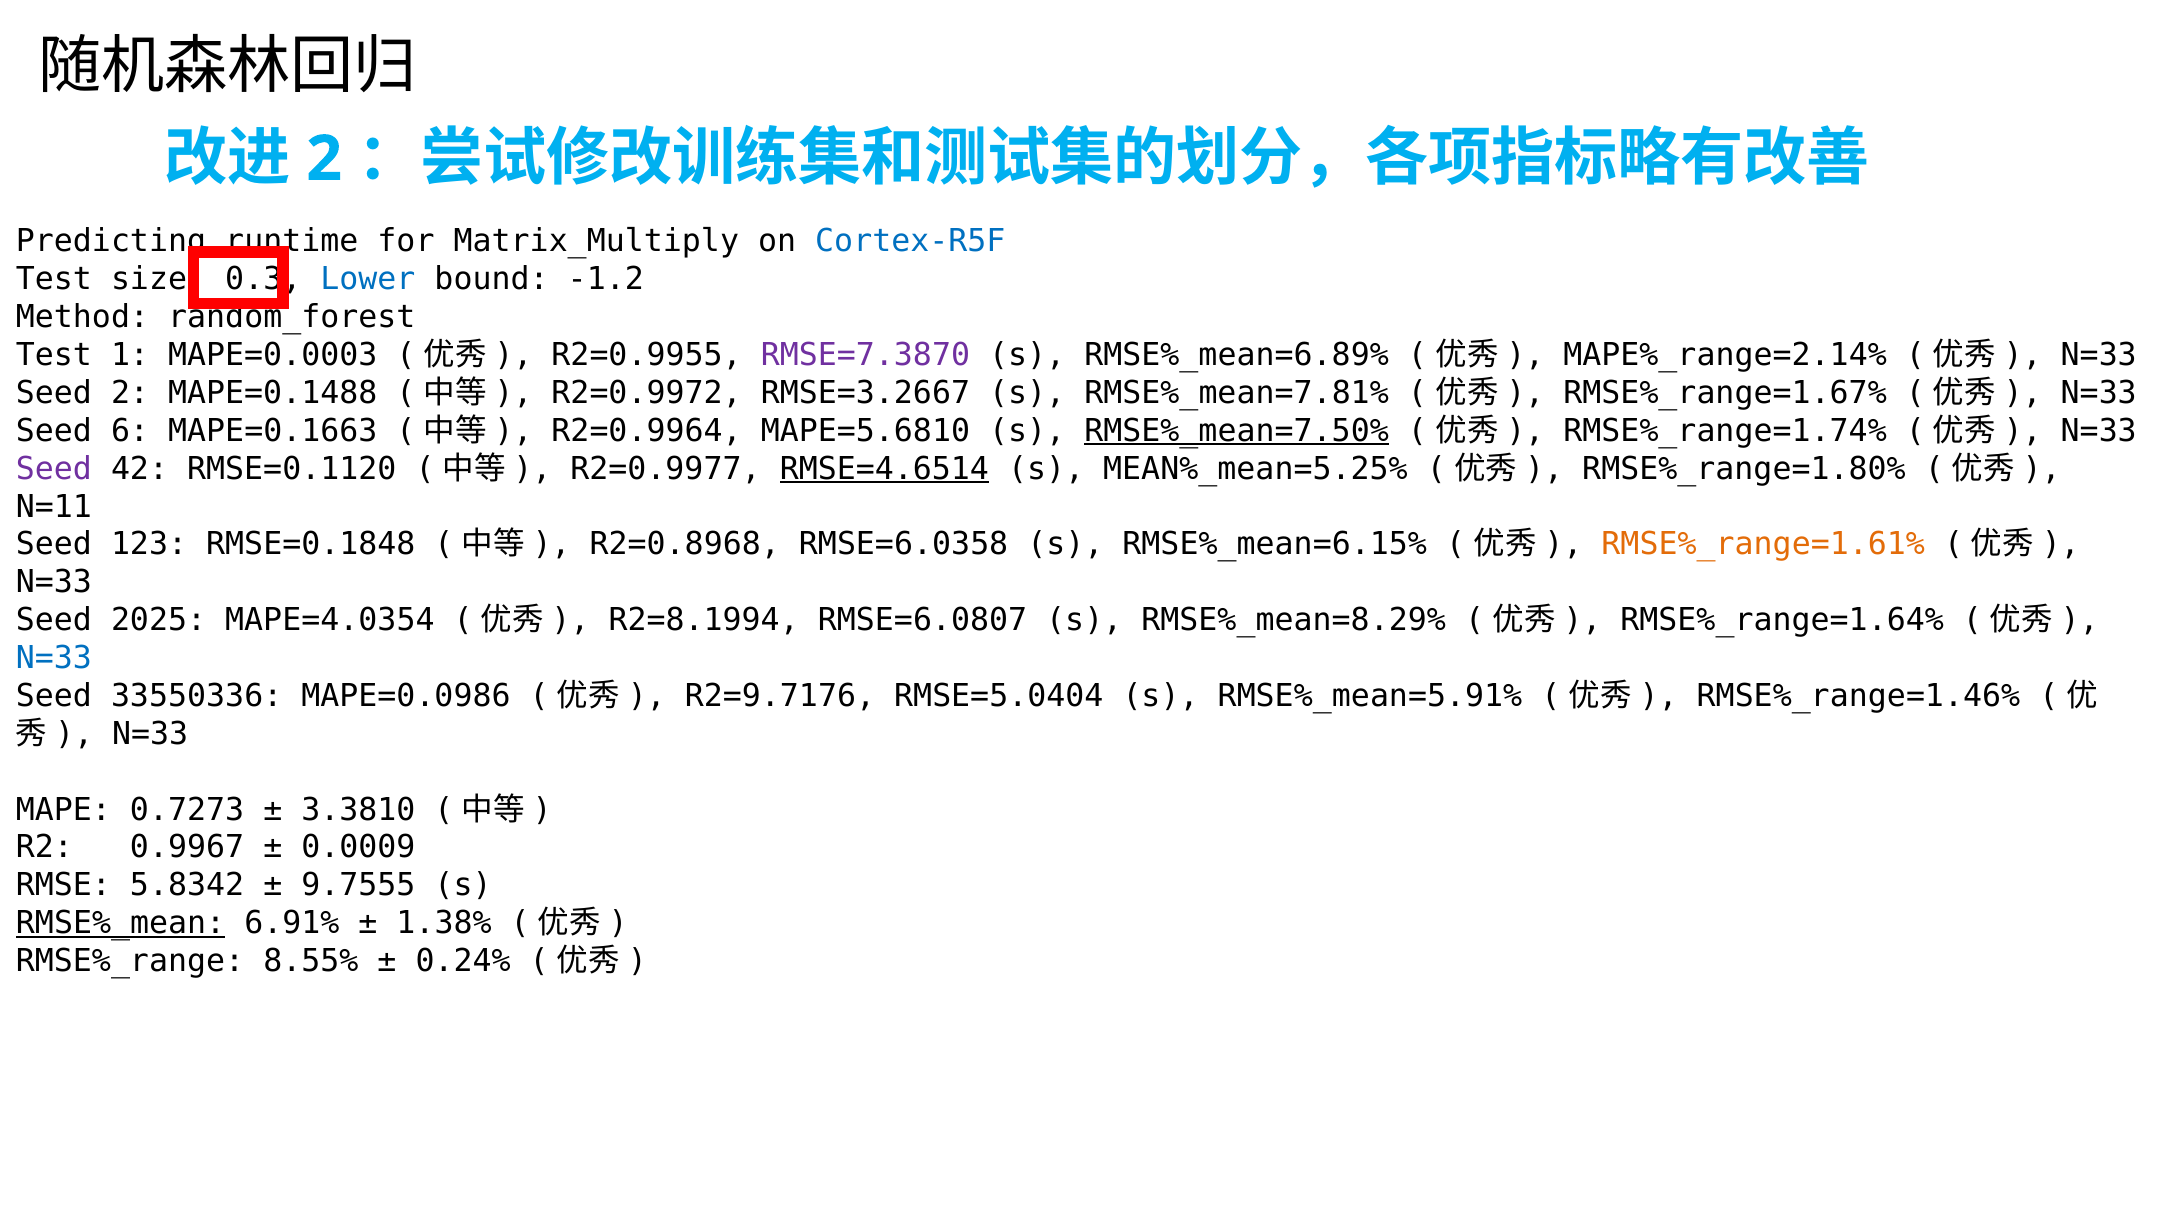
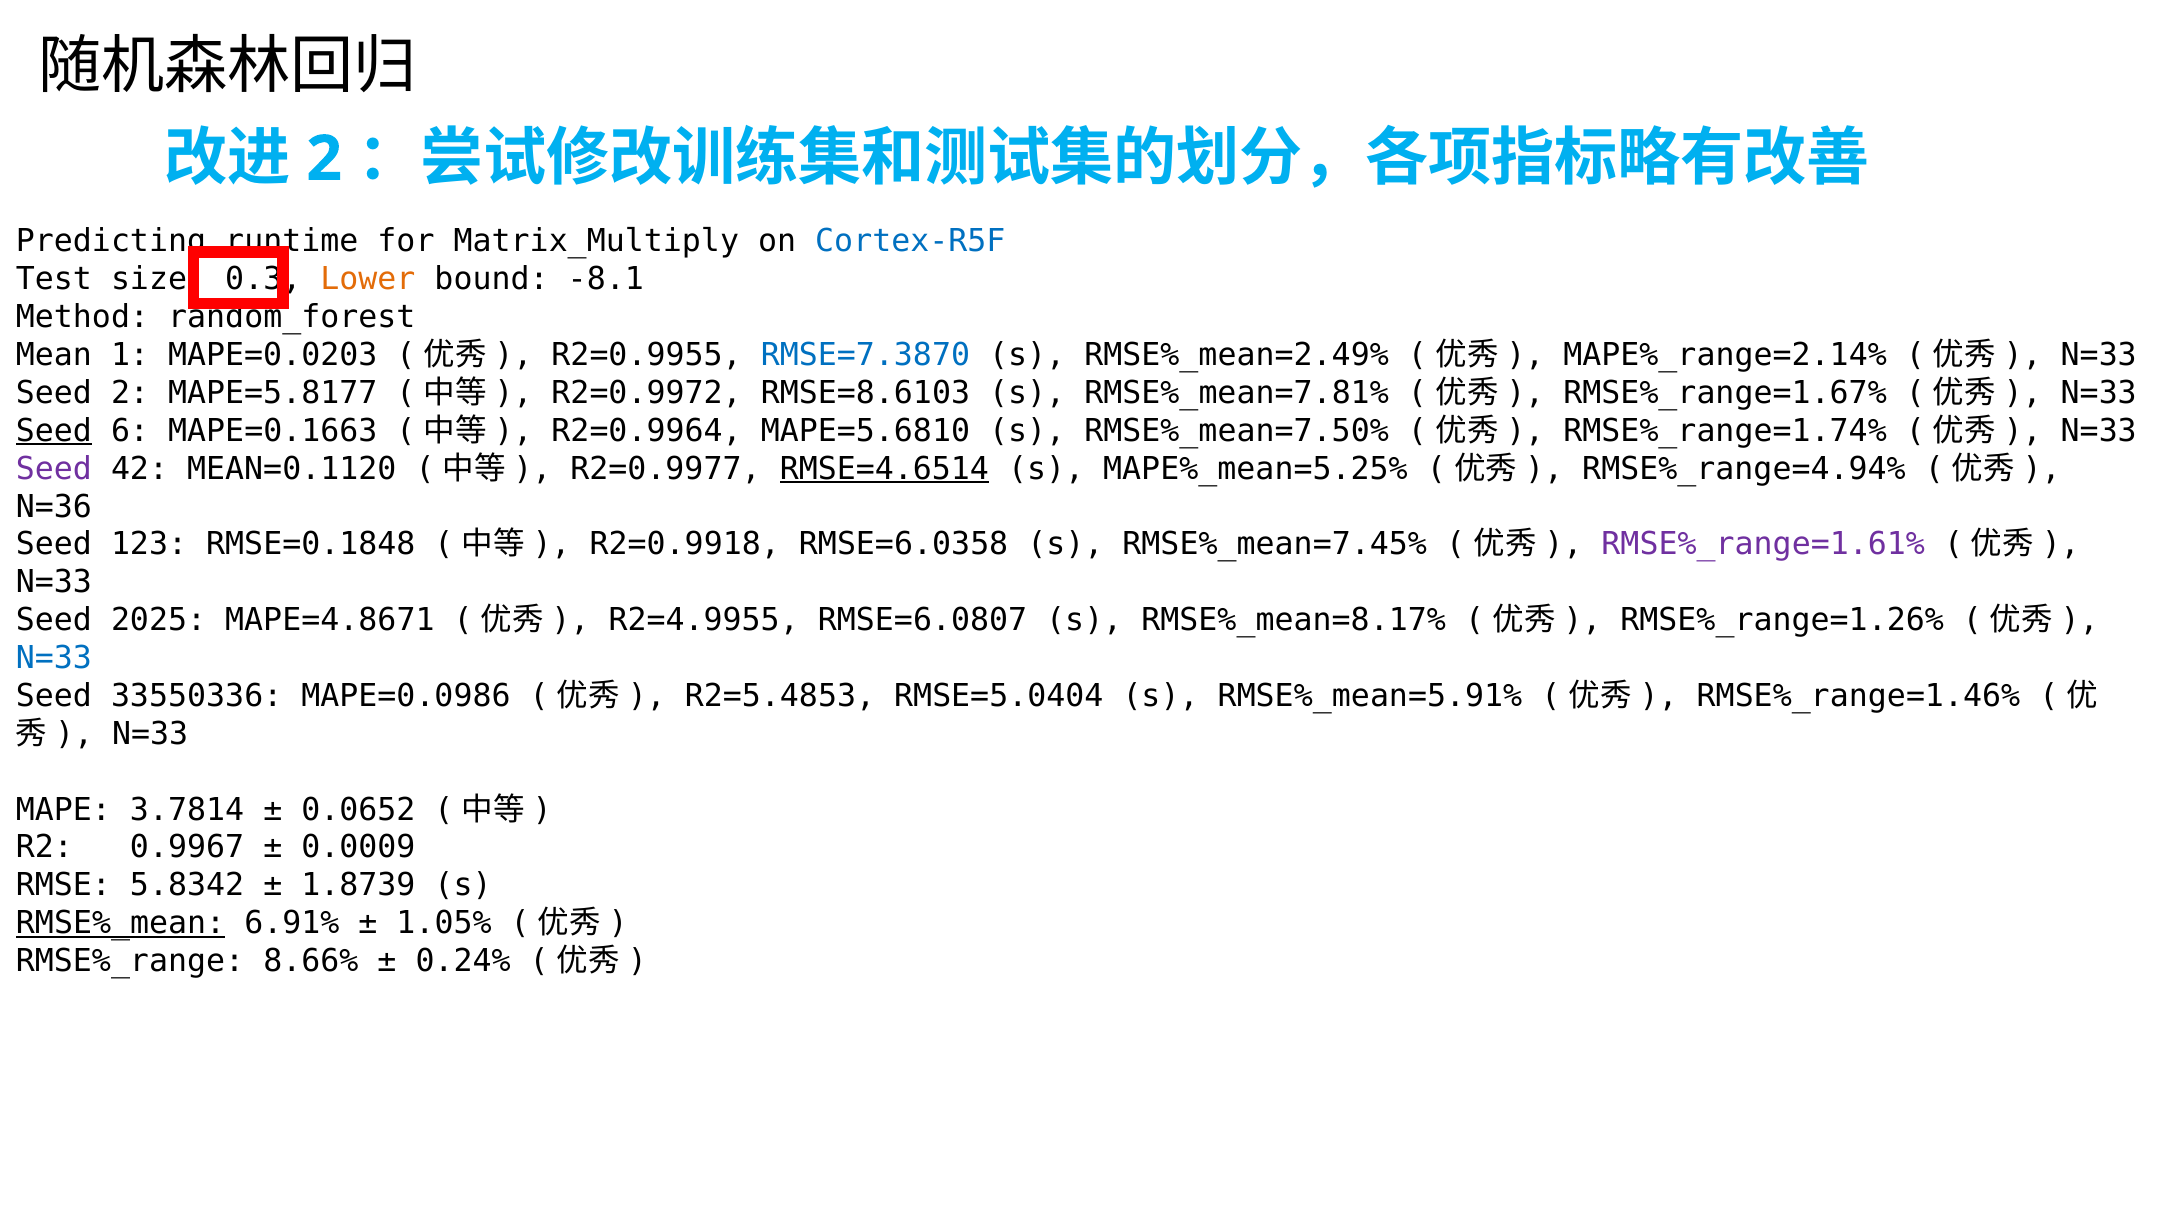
Lower colour: blue -> orange (368, 279)
-1.2: -1.2 -> -8.1 (606, 279)
Test: Test -> Mean (54, 355)
MAPE=0.0003: MAPE=0.0003 -> MAPE=0.0203 (273, 355)
RMSE=7.3870 colour: purple -> blue (865, 355)
RMSE%_mean=6.89%: RMSE%_mean=6.89% -> RMSE%_mean=2.49% (1237, 355)
MAPE=0.1488: MAPE=0.1488 -> MAPE=5.8177 (273, 393)
RMSE=3.2667: RMSE=3.2667 -> RMSE=8.6103 (865, 393)
Seed underline: none -> present (54, 431)
RMSE%_mean=7.50% underline: present -> none (1237, 431)
RMSE=0.1120: RMSE=0.1120 -> MEAN=0.1120 (292, 469)
MEAN%_mean=5.25%: MEAN%_mean=5.25% -> MAPE%_mean=5.25% (1255, 469)
RMSE%_range=1.80%: RMSE%_range=1.80% -> RMSE%_range=4.94% (1744, 469)
N=11: N=11 -> N=36 (54, 507)
R2=0.8968: R2=0.8968 -> R2=0.9918 (685, 545)
RMSE%_mean=6.15%: RMSE%_mean=6.15% -> RMSE%_mean=7.45% (1275, 545)
RMSE%_range=1.61% colour: orange -> purple (1763, 545)
MAPE=4.0354: MAPE=4.0354 -> MAPE=4.8671 (330, 620)
R2=8.1994: R2=8.1994 -> R2=4.9955 (704, 620)
RMSE%_mean=8.29%: RMSE%_mean=8.29% -> RMSE%_mean=8.17% (1294, 620)
RMSE%_range=1.64%: RMSE%_range=1.64% -> RMSE%_range=1.26% (1782, 620)
R2=9.7176: R2=9.7176 -> R2=5.4853 (780, 696)
0.7273: 0.7273 -> 3.7814 (187, 810)
3.3810: 3.3810 -> 0.0652 (358, 810)
9.7555: 9.7555 -> 1.8739 (358, 886)
1.38%: 1.38% -> 1.05% (444, 924)
8.55%: 8.55% -> 8.66% (311, 961)
